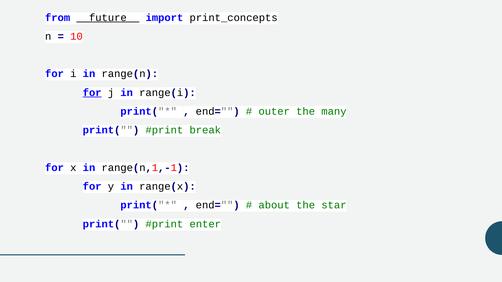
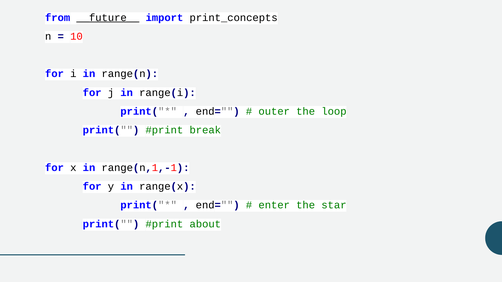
for underline: present -> none (92, 93)
many: many -> loop (334, 112)
about: about -> enter (274, 205)
enter: enter -> about (205, 224)
